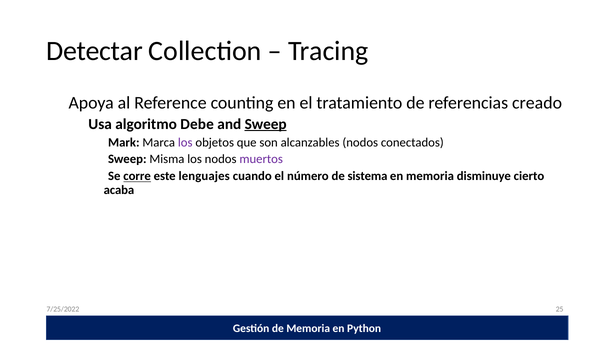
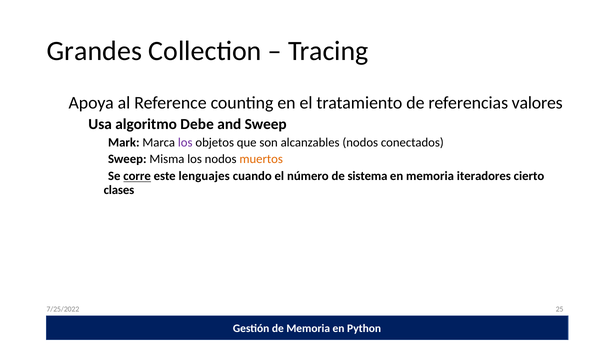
Detectar: Detectar -> Grandes (94, 51)
creado: creado -> valores (537, 103)
Sweep underline: present -> none (266, 124)
muertos colour: purple -> orange (261, 159)
disminuye: disminuye -> iteradores (484, 176)
acaba: acaba -> clases (119, 190)
